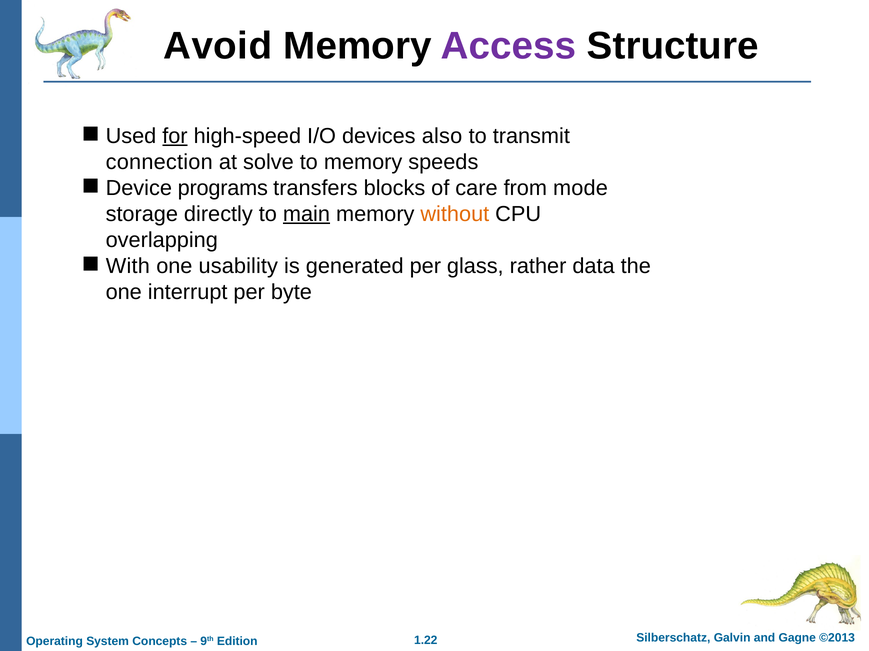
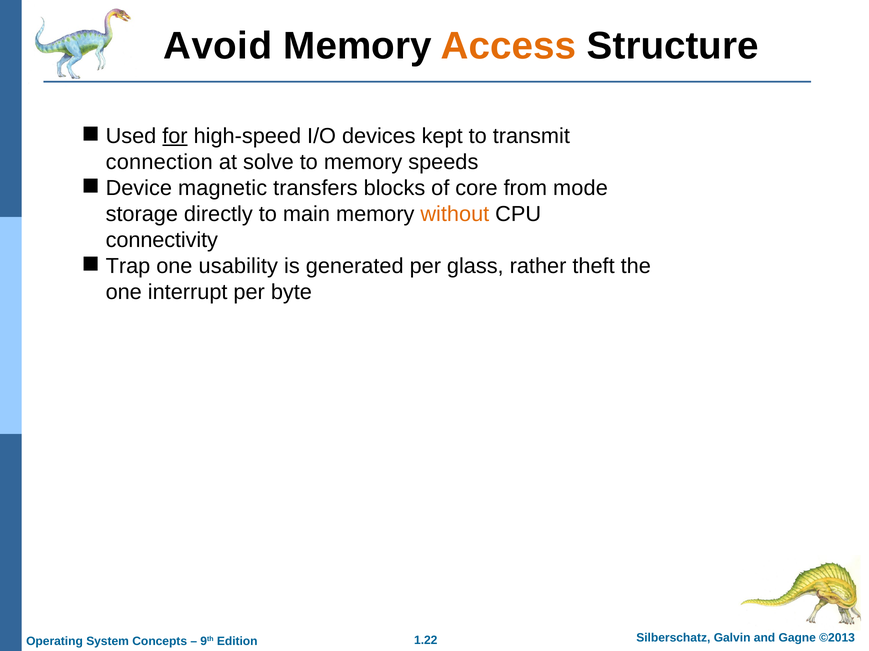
Access colour: purple -> orange (509, 46)
also: also -> kept (442, 136)
programs: programs -> magnetic (223, 188)
care: care -> core (477, 188)
main underline: present -> none (306, 214)
overlapping: overlapping -> connectivity (162, 240)
With: With -> Trap (128, 266)
data: data -> theft (594, 266)
